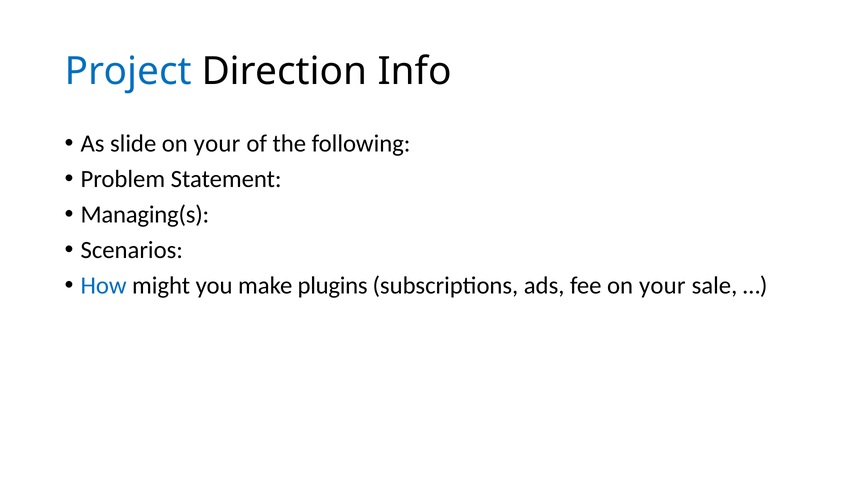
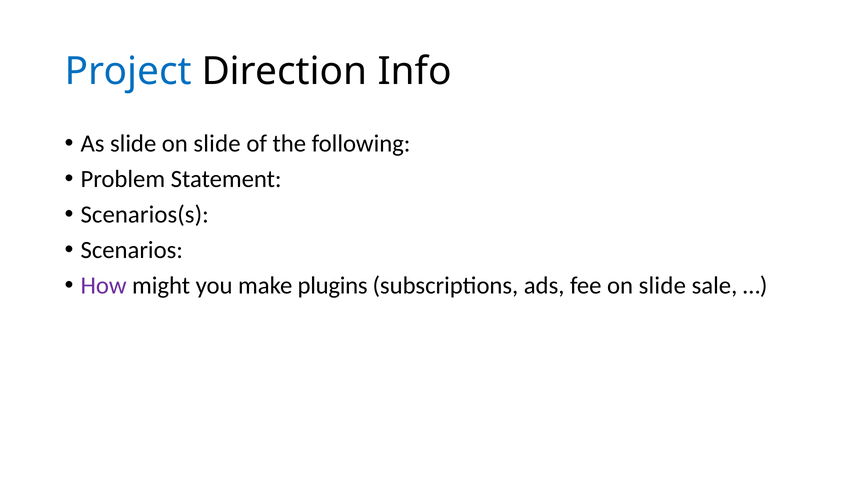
slide on your: your -> slide (217, 143)
Managing(s: Managing(s -> Scenarios(s (145, 214)
How colour: blue -> purple (104, 286)
fee on your: your -> slide (662, 286)
